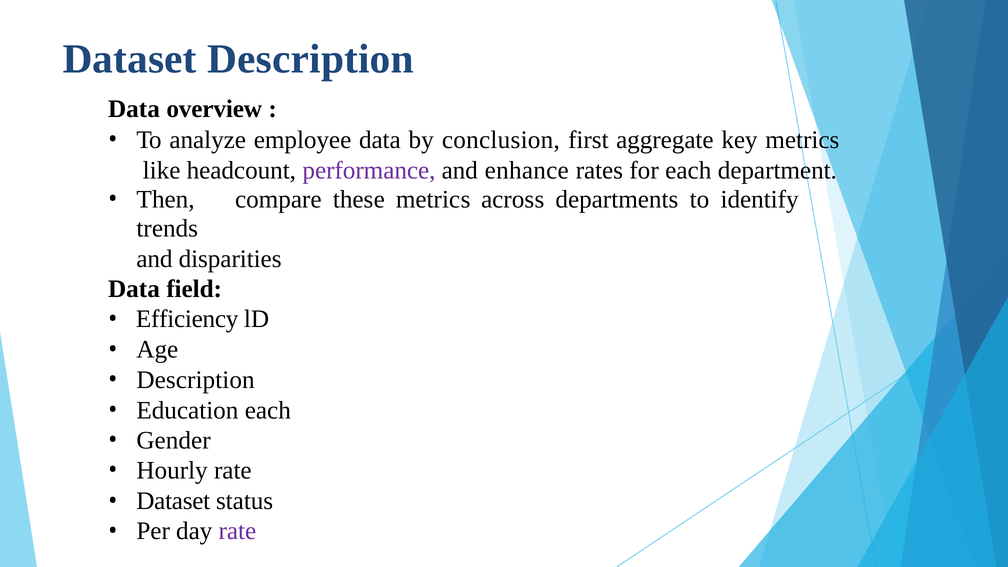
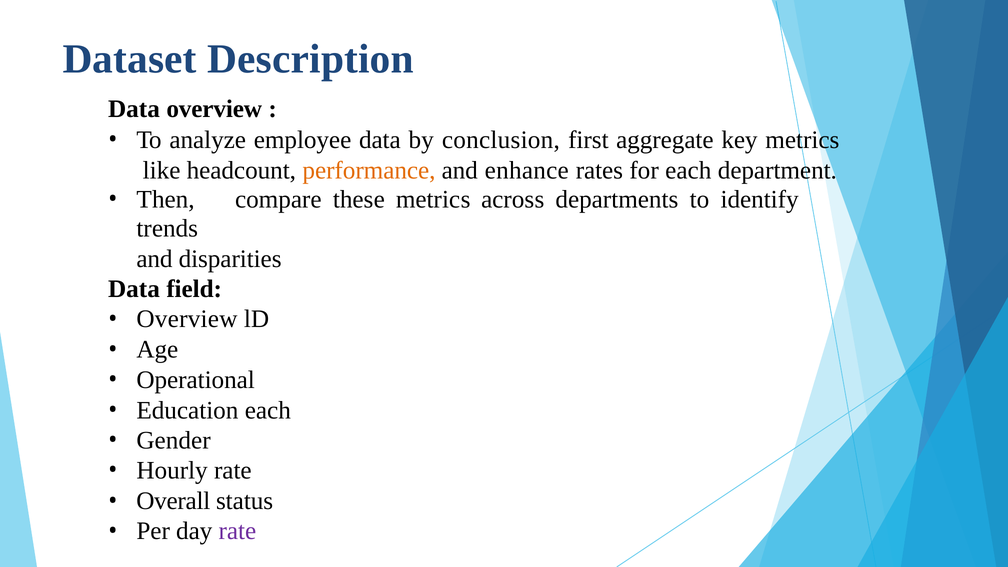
performance colour: purple -> orange (369, 171)
Efficiency: Efficiency -> Overview (187, 319)
Description: Description -> Operational (196, 380)
Dataset: Dataset -> Overall (173, 501)
